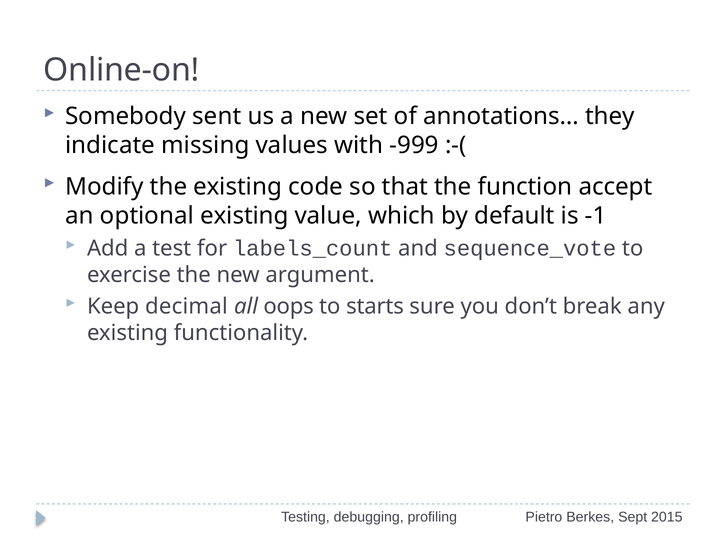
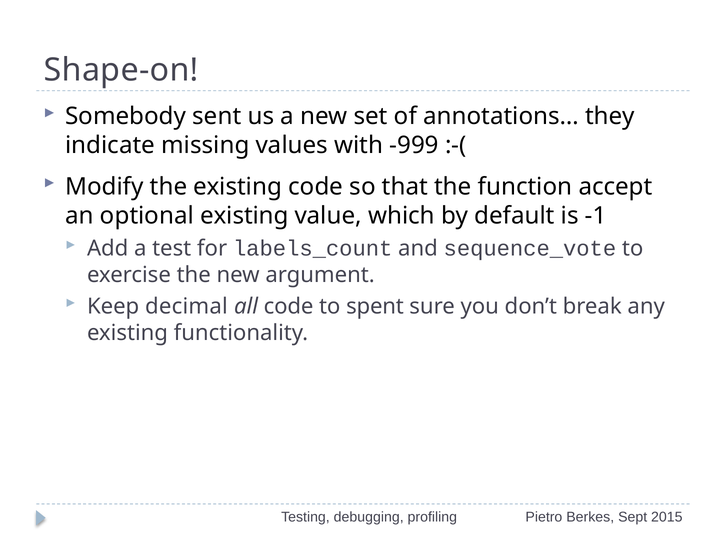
Online-on: Online-on -> Shape-on (121, 70)
all oops: oops -> code (289, 307)
starts: starts -> spent (375, 307)
